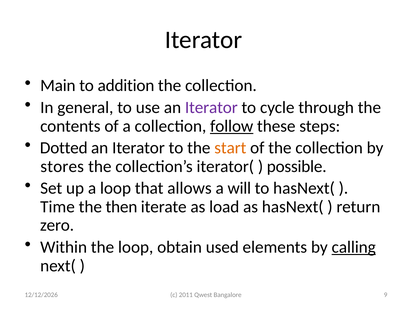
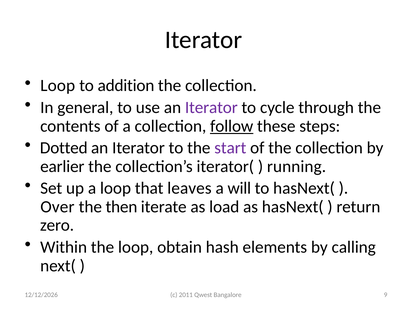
Main: Main -> Loop (58, 86)
start colour: orange -> purple (230, 148)
stores: stores -> earlier (62, 166)
possible: possible -> running (297, 166)
allows: allows -> leaves (189, 188)
Time: Time -> Over (57, 207)
used: used -> hash (222, 247)
calling underline: present -> none (354, 247)
